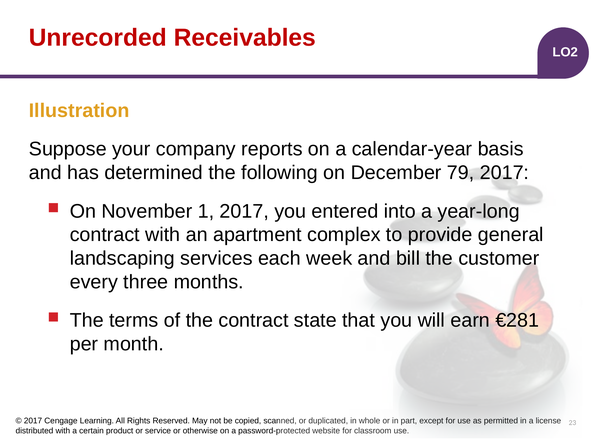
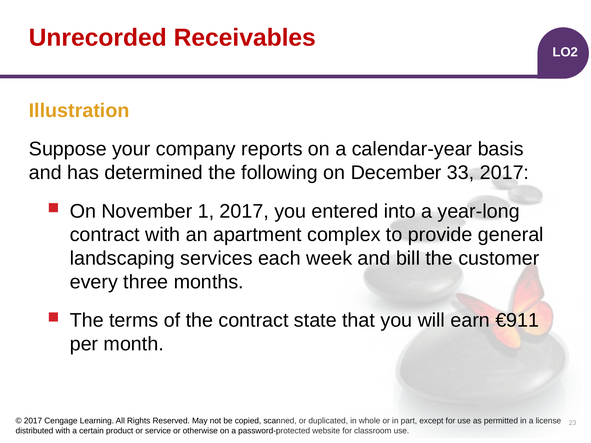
79: 79 -> 33 (461, 173)
€281: €281 -> €911 (517, 321)
